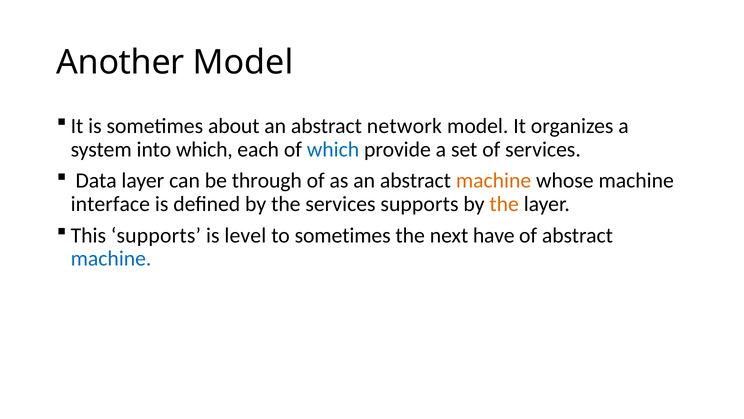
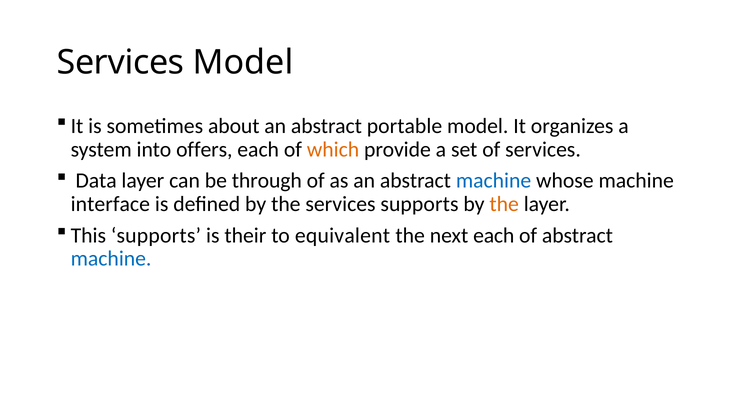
Another: Another -> Services (120, 62)
network: network -> portable (405, 126)
into which: which -> offers (204, 149)
which colour: blue -> orange (333, 149)
machine colour: orange -> blue (494, 180)
level: level -> their (245, 235)
to sometimes: sometimes -> equivalent (342, 235)
next have: have -> each (494, 235)
